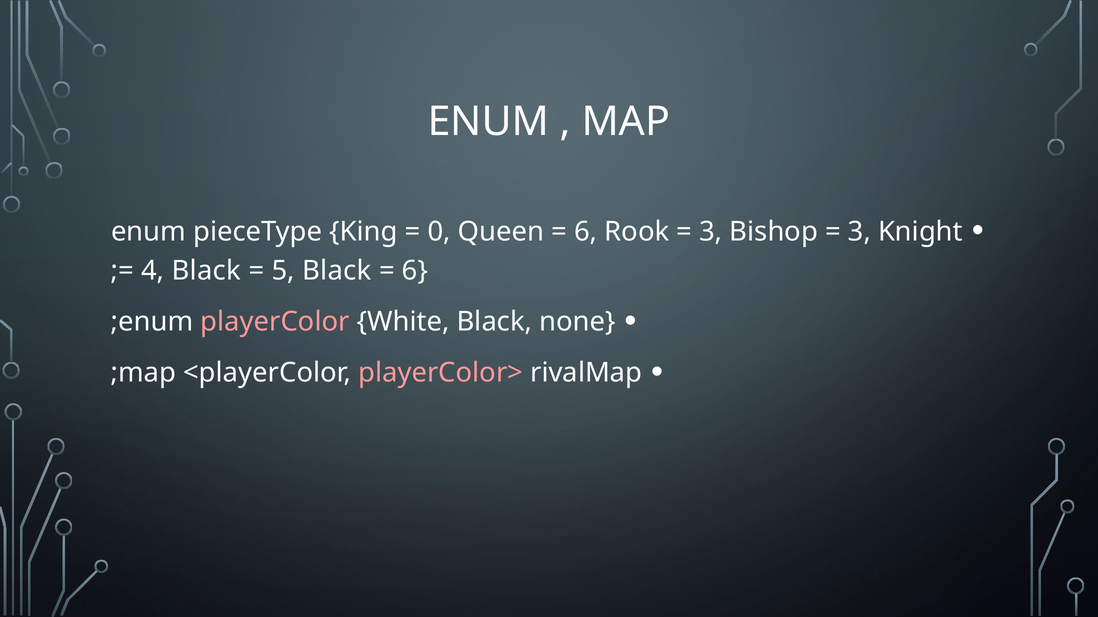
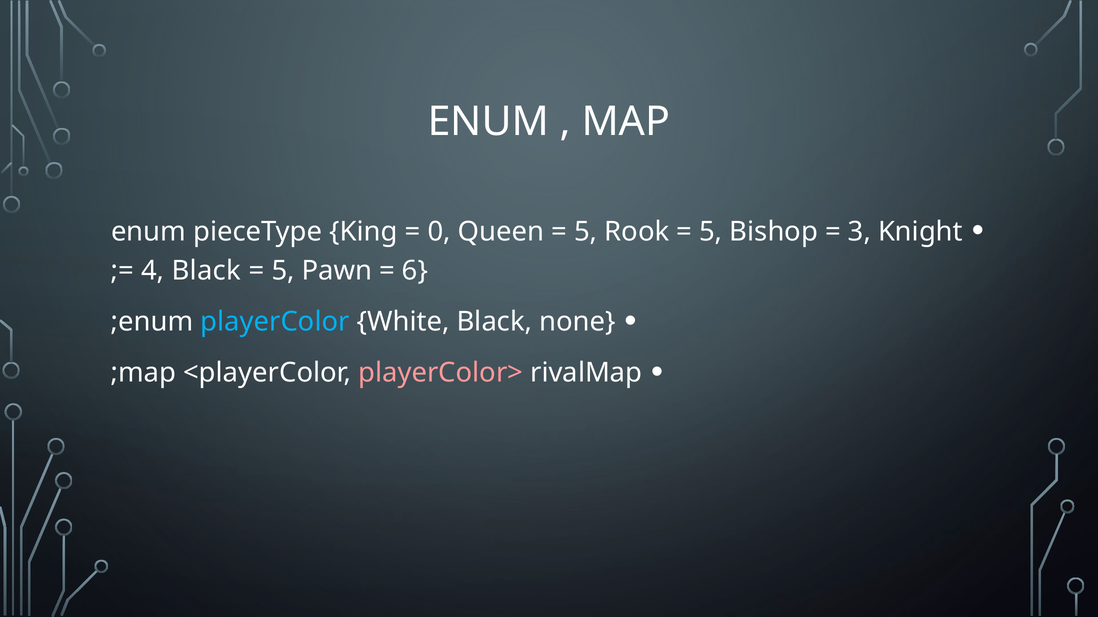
6: 6 -> 5 (586, 232)
3: 3 -> 5 (711, 232)
5 Black: Black -> Pawn (337, 271)
playerColor colour: pink -> light blue (275, 322)
